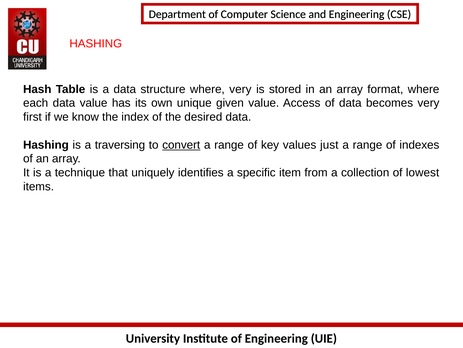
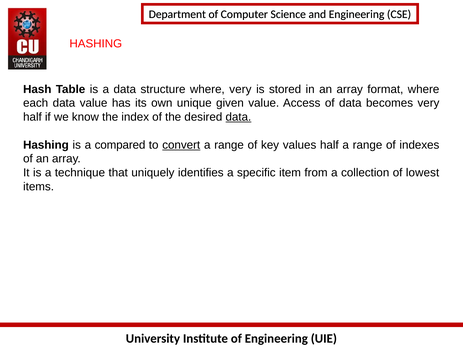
first: first -> half (32, 117)
data underline: none -> present (238, 117)
traversing: traversing -> compared (120, 145)
values just: just -> half (329, 145)
